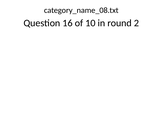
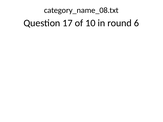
16: 16 -> 17 (68, 23)
2: 2 -> 6 (136, 23)
